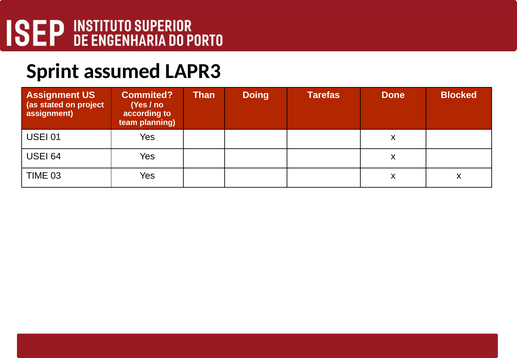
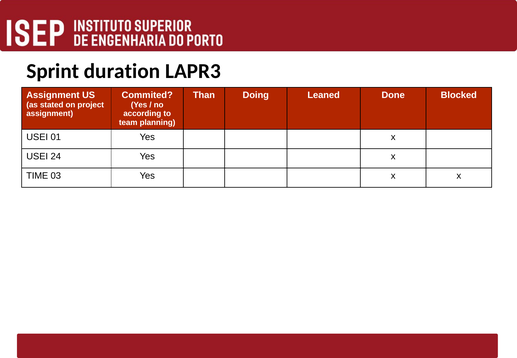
assumed: assumed -> duration (122, 71)
Tarefas: Tarefas -> Leaned (324, 95)
64: 64 -> 24 (56, 156)
